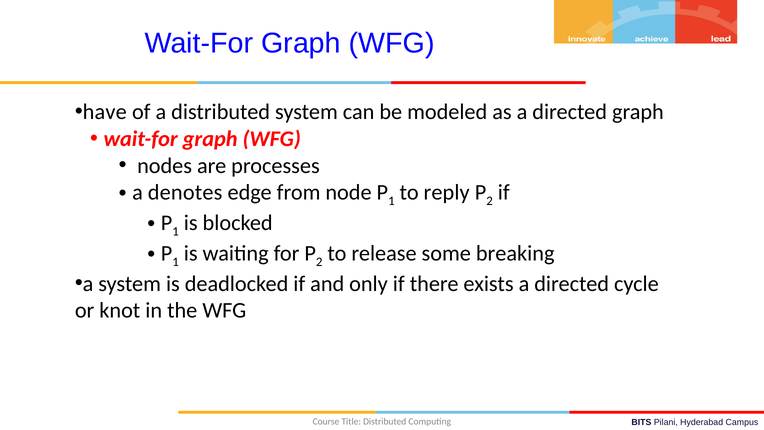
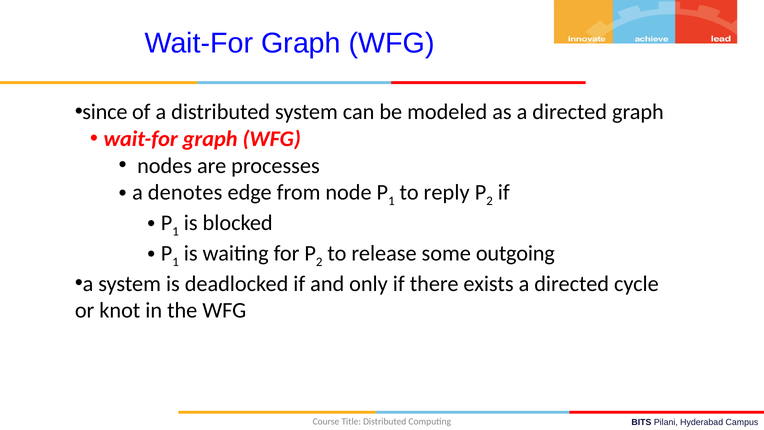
have: have -> since (105, 112)
breaking: breaking -> outgoing (515, 253)
